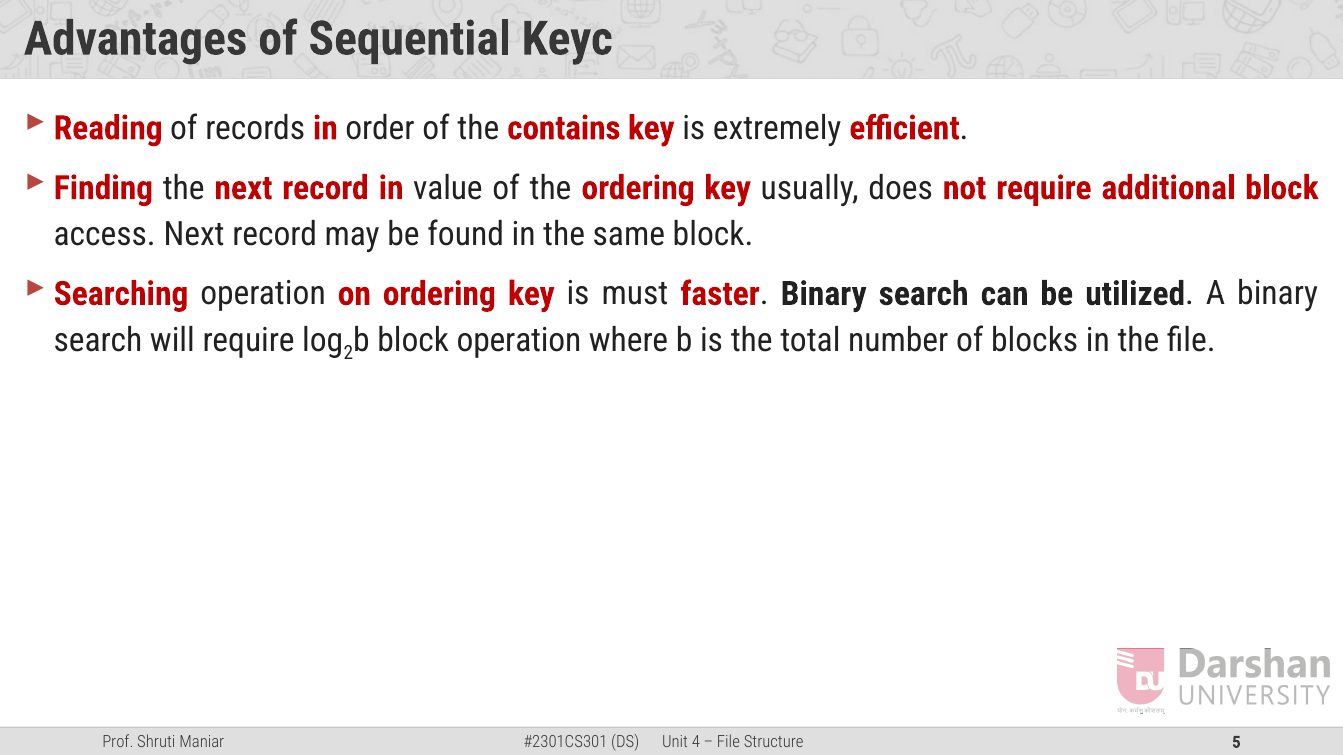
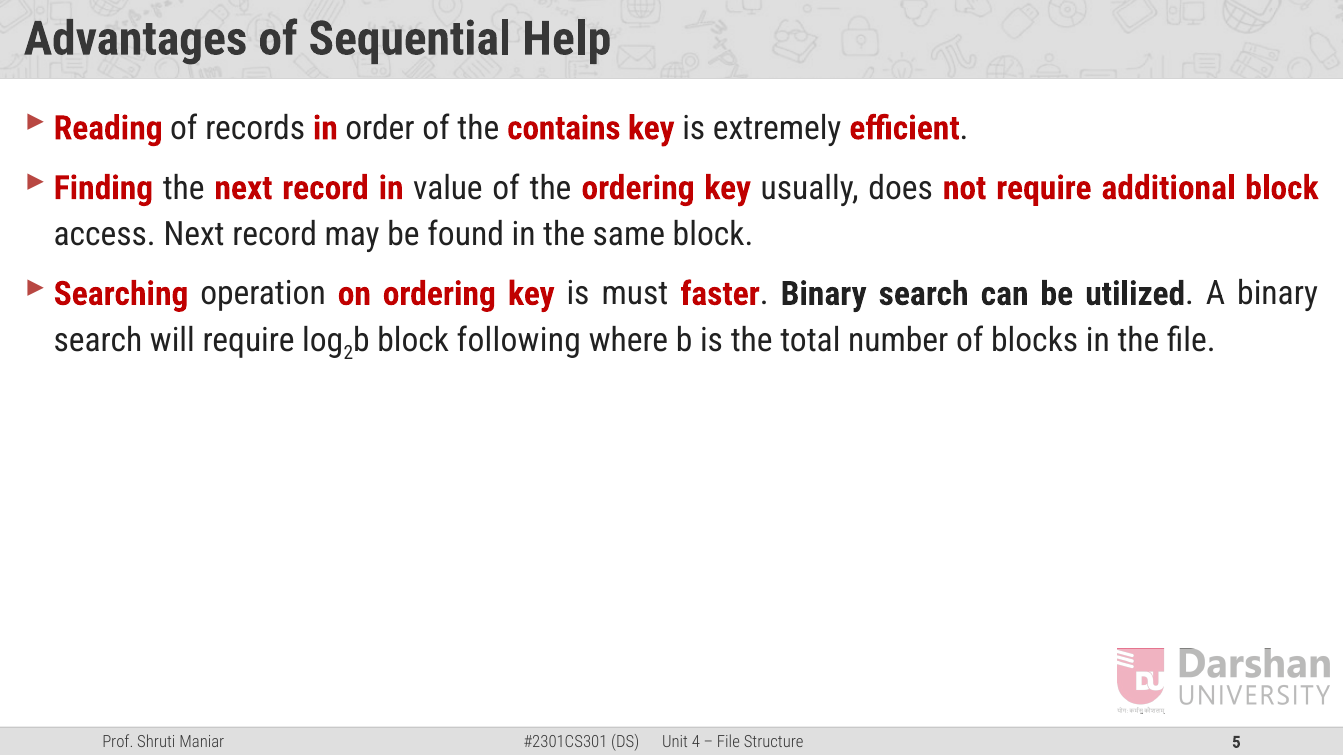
Keyc: Keyc -> Help (567, 39)
block operation: operation -> following (519, 341)
